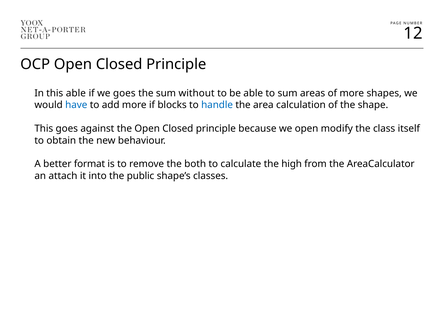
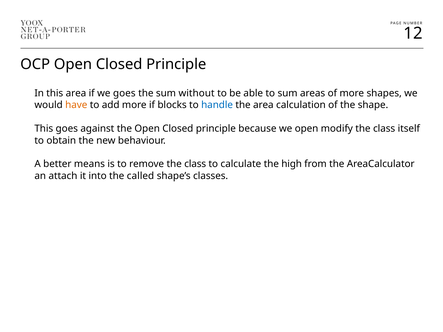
this able: able -> area (76, 93)
have colour: blue -> orange (76, 105)
format: format -> means (89, 164)
remove the both: both -> class (195, 164)
public: public -> called (140, 176)
